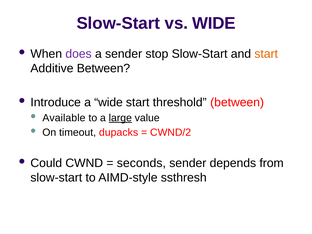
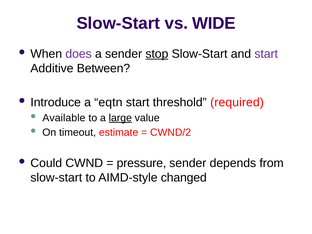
stop underline: none -> present (157, 54)
start colour: orange -> purple (266, 54)
a wide: wide -> eqtn (108, 102)
threshold between: between -> required (237, 102)
dupacks: dupacks -> estimate (119, 132)
seconds: seconds -> pressure (141, 163)
ssthresh: ssthresh -> changed (184, 178)
